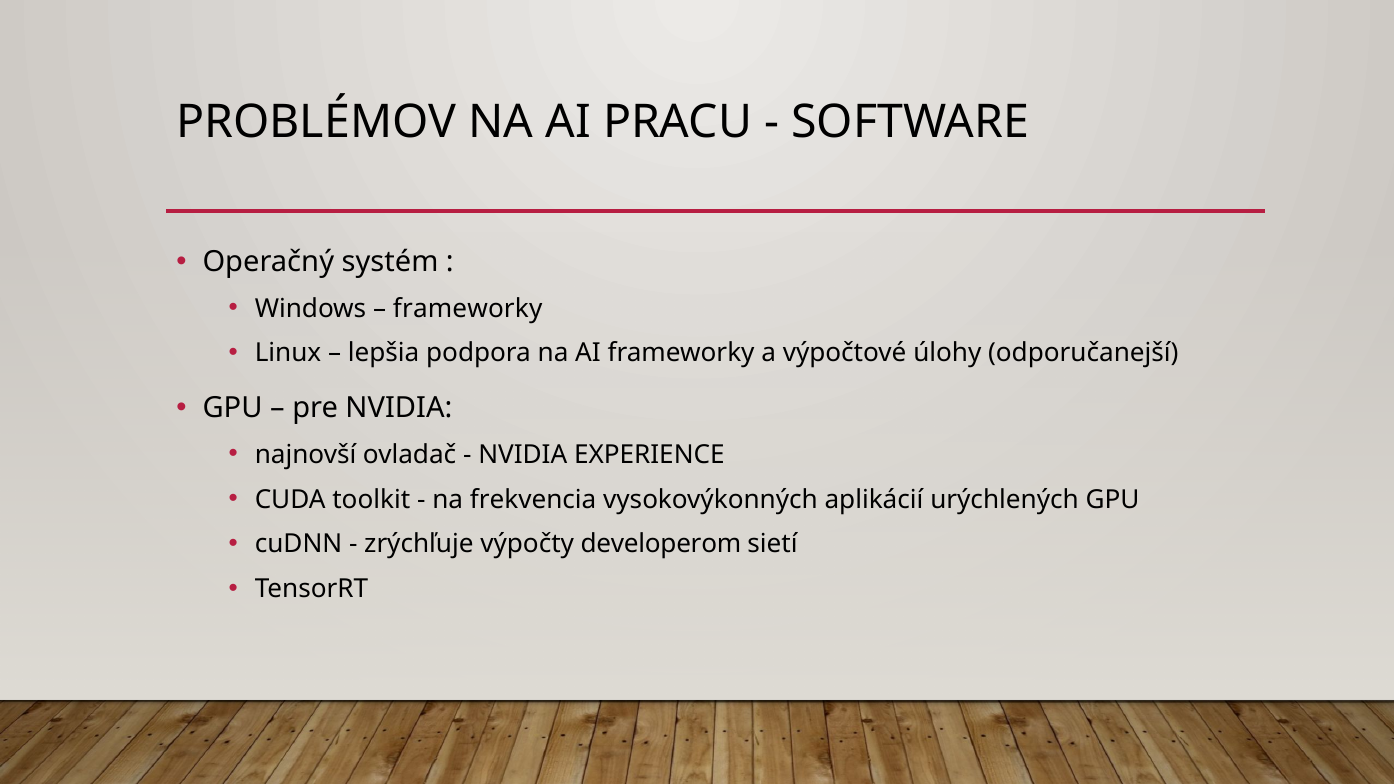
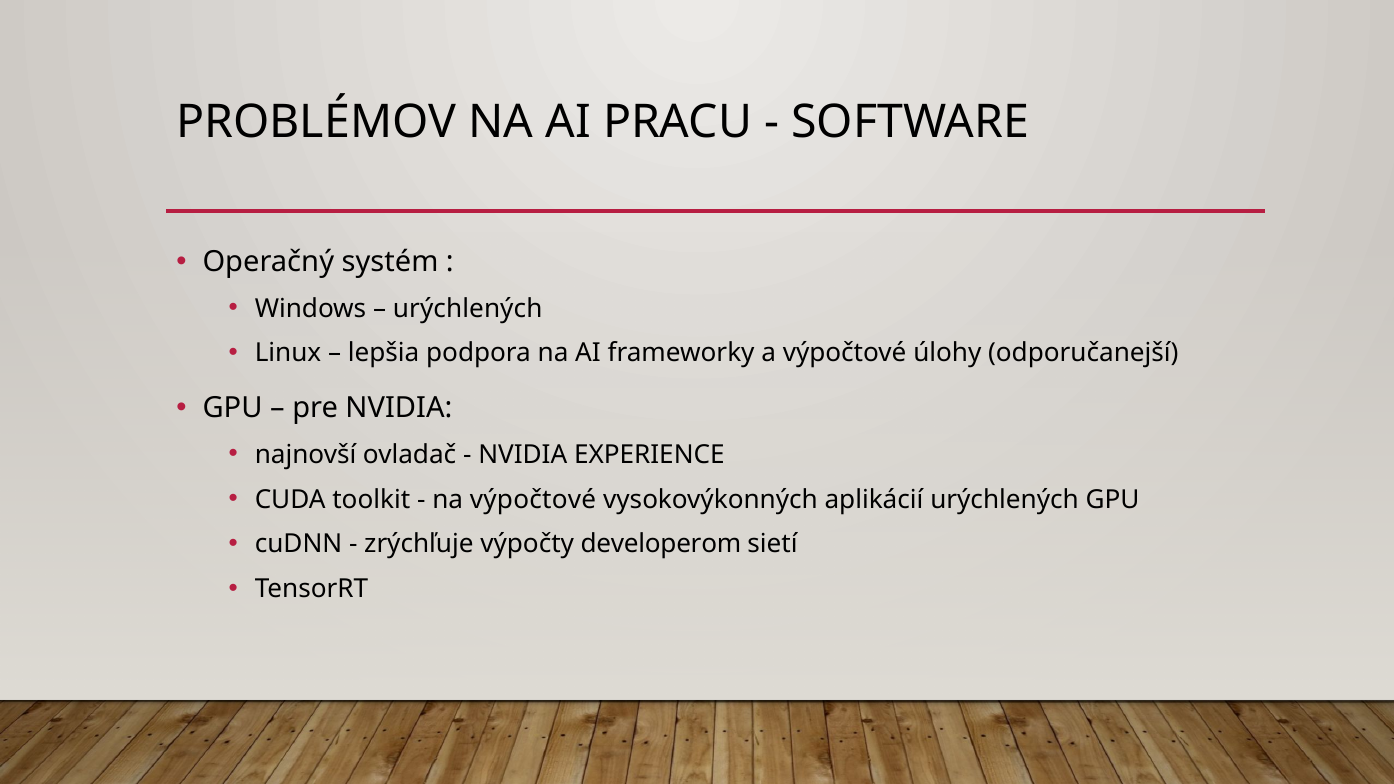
frameworky: frameworky -> urýchlených (468, 309)
na frekvencia: frekvencia -> výpočtové (533, 499)
